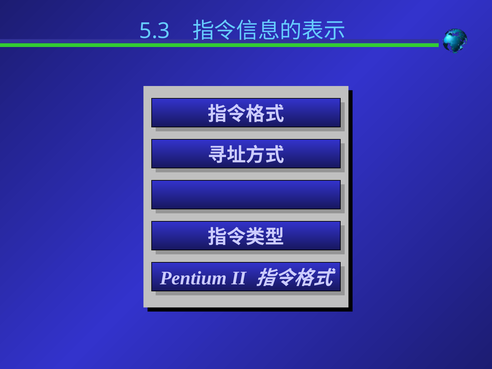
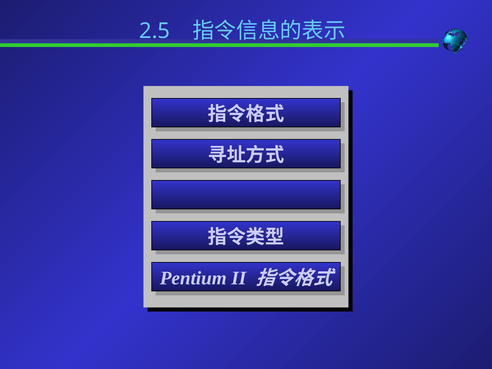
5.3: 5.3 -> 2.5 (155, 31)
